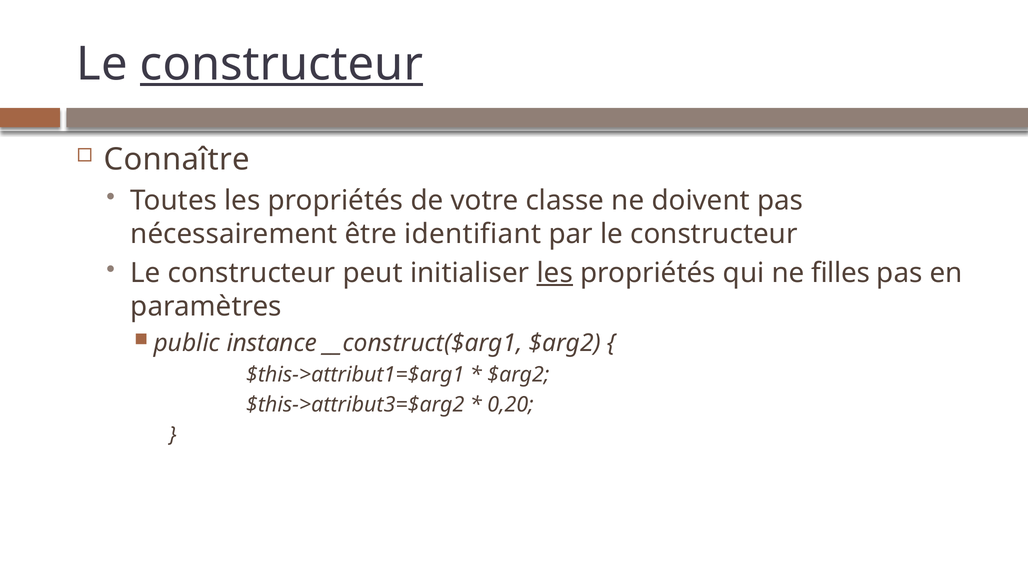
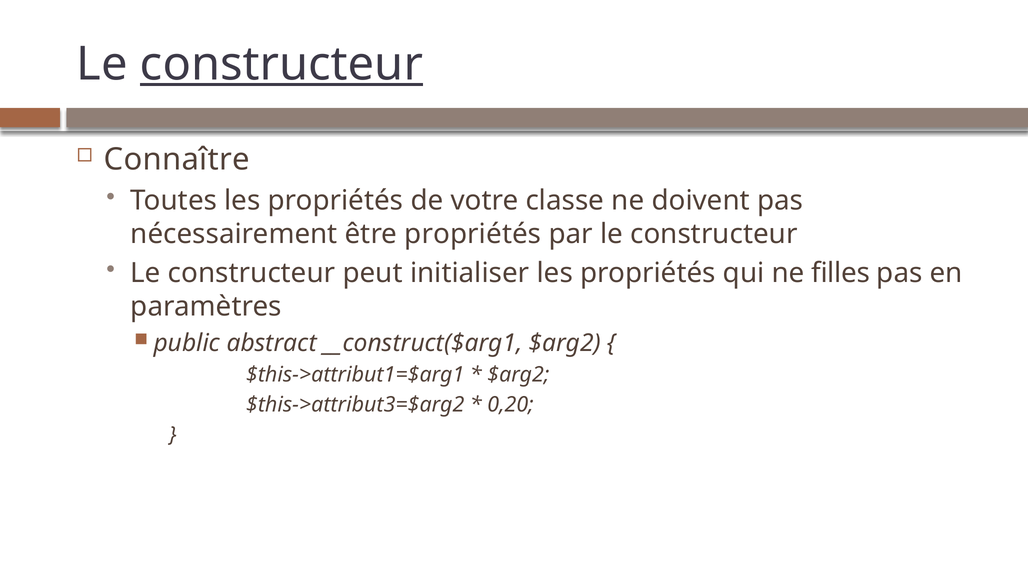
être identifiant: identifiant -> propriétés (473, 234)
les underline: present -> none (555, 273)
instance: instance -> abstract (272, 343)
